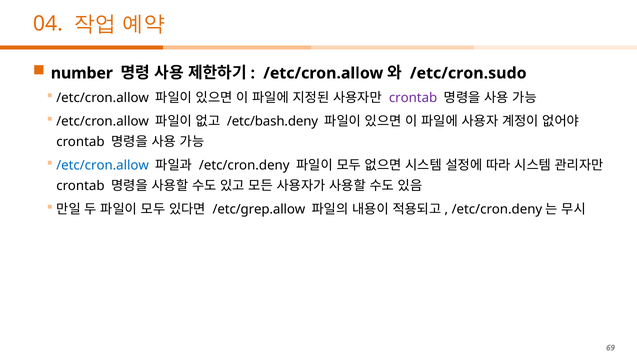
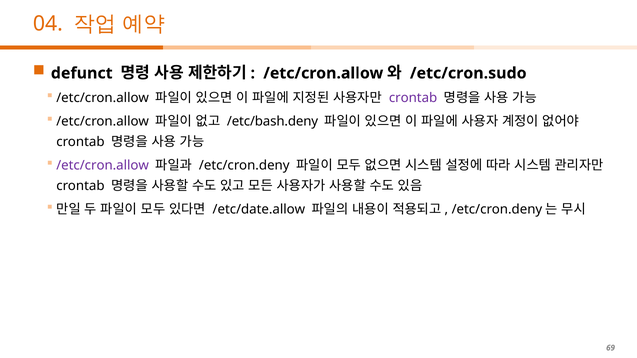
number: number -> defunct (82, 73)
/etc/cron.allow colour: blue -> purple (103, 165)
/etc/grep.allow: /etc/grep.allow -> /etc/date.allow (259, 210)
